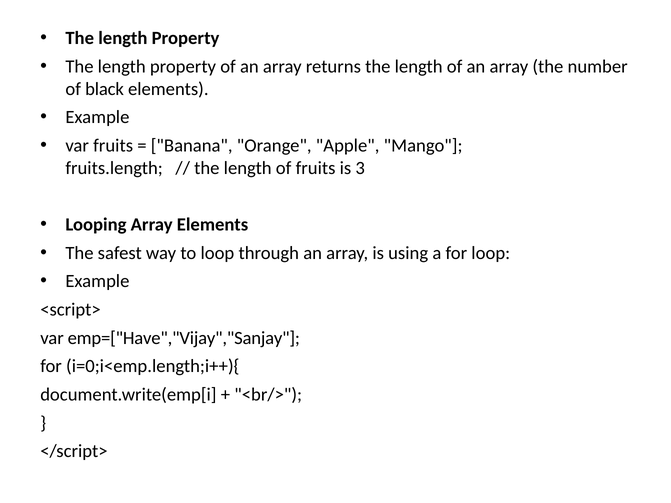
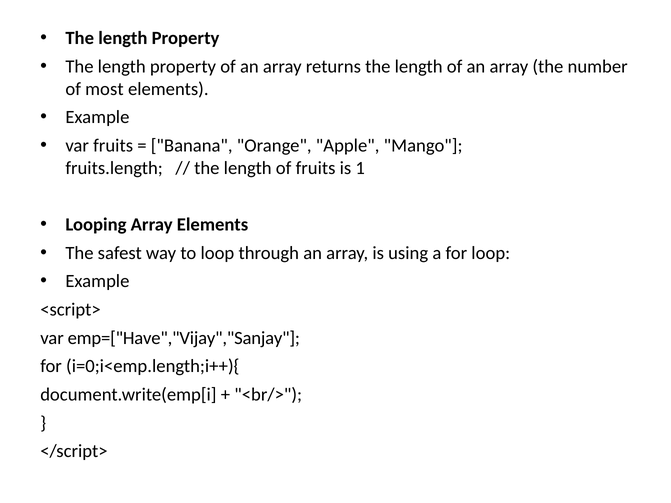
black: black -> most (104, 89)
3: 3 -> 1 (360, 168)
